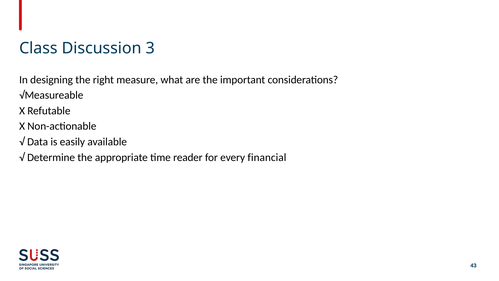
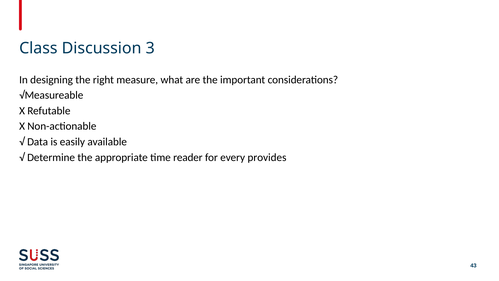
financial: financial -> provides (267, 157)
